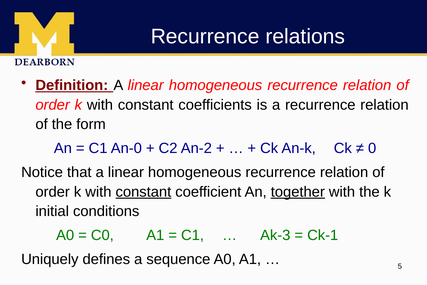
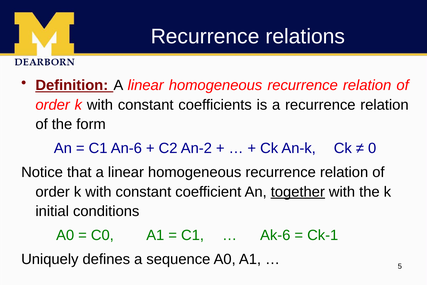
An-0: An-0 -> An-6 (126, 148)
constant underline: present -> none (143, 192)
Ak-3: Ak-3 -> Ak-6 (275, 235)
